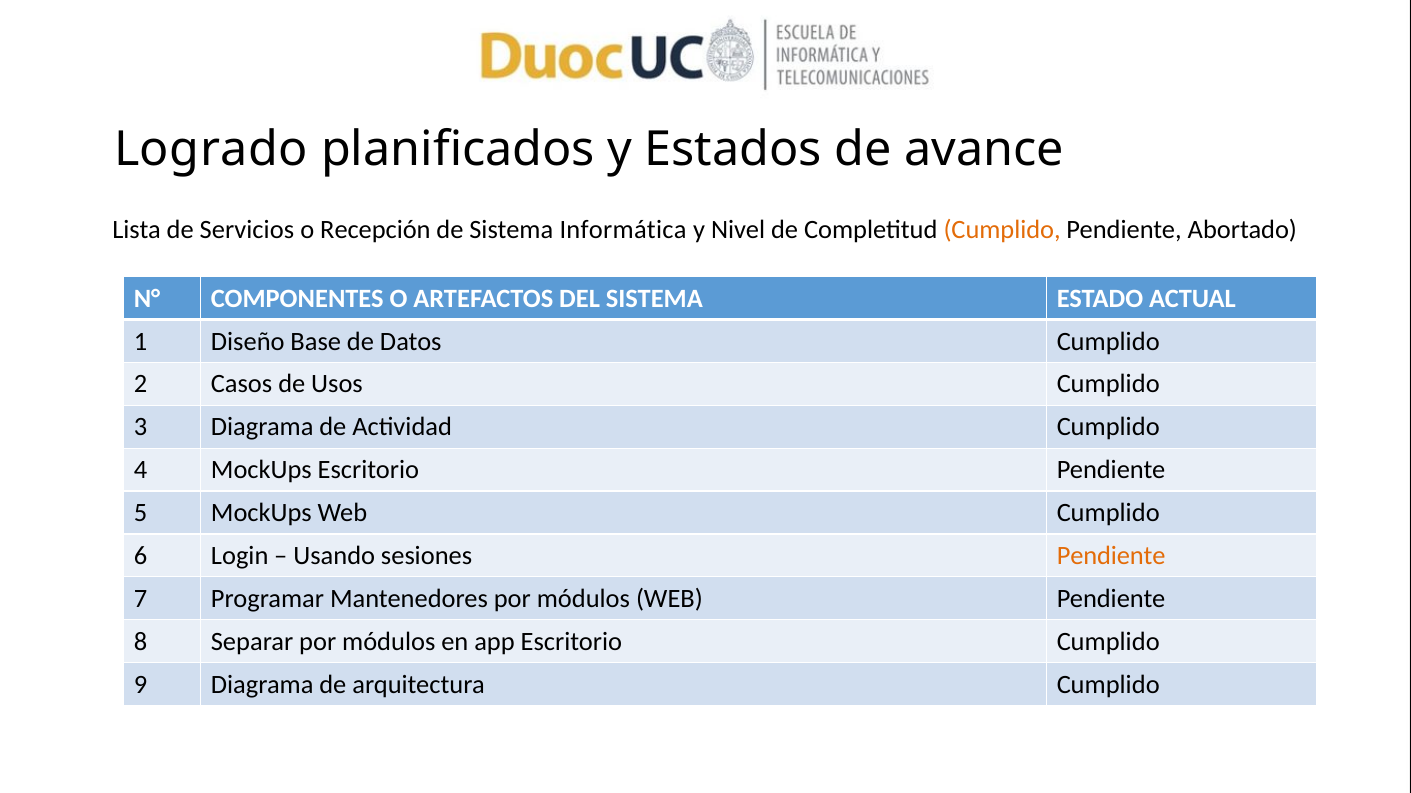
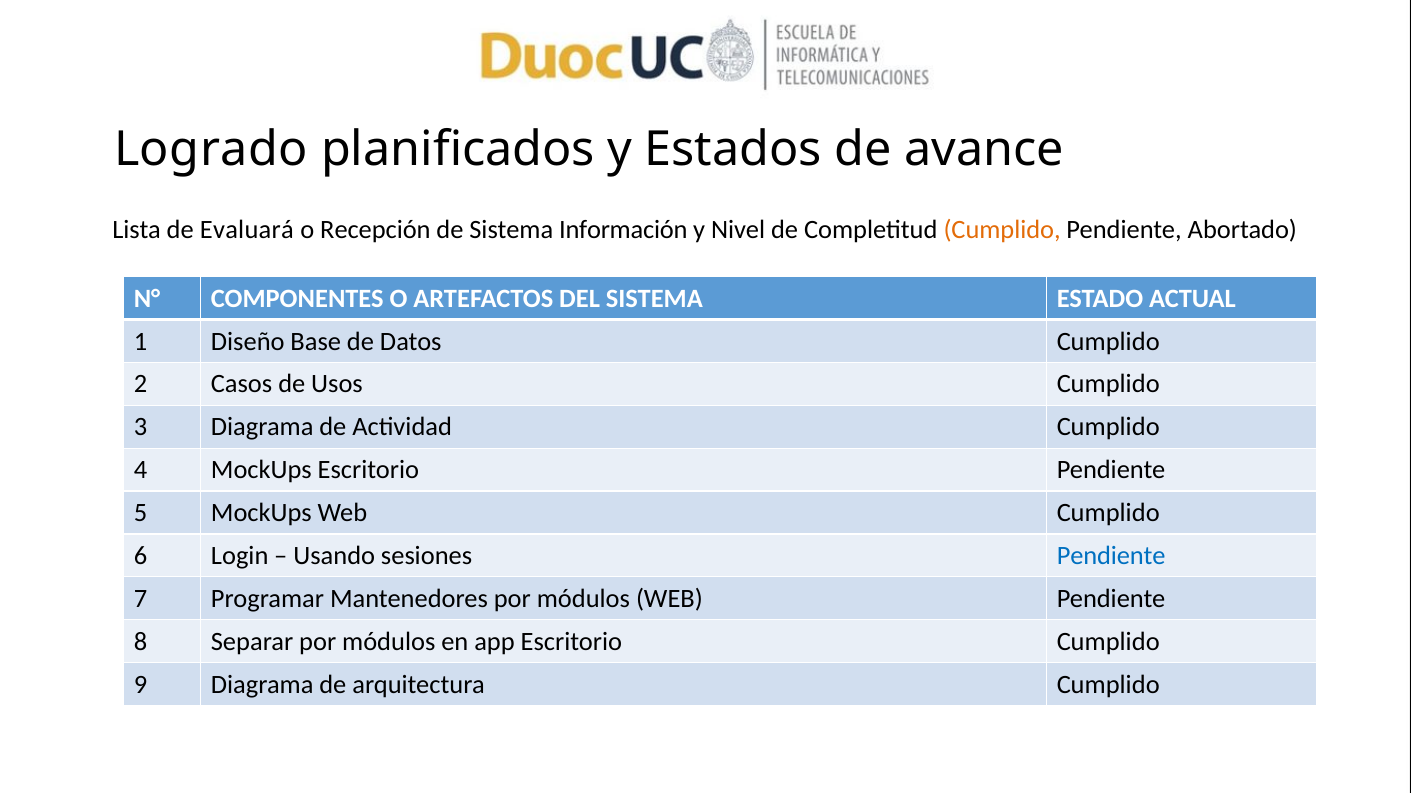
Servicios: Servicios -> Evaluará (247, 230)
Informática: Informática -> Información (623, 230)
Pendiente colour: orange -> blue (1111, 556)
